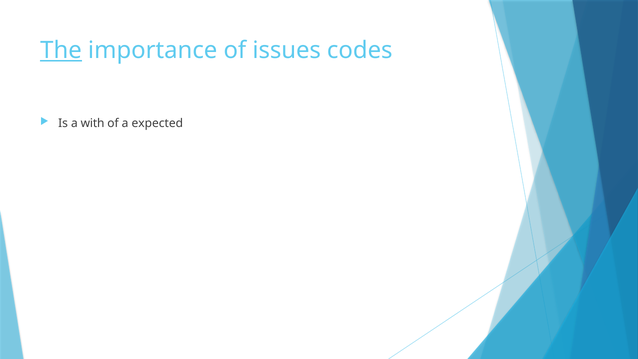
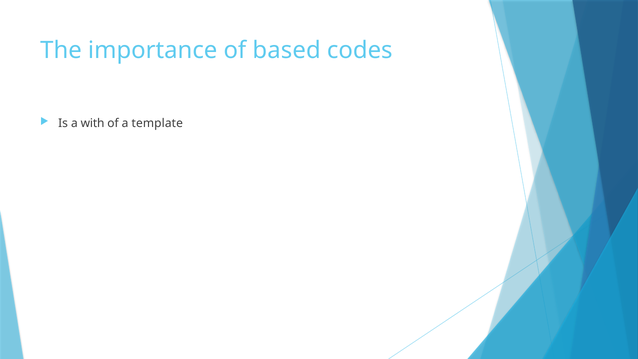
The underline: present -> none (61, 50)
issues: issues -> based (287, 50)
expected: expected -> template (157, 123)
